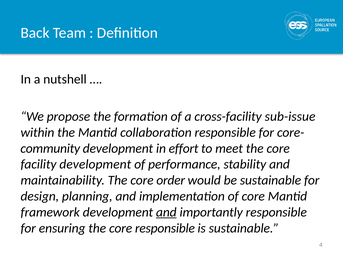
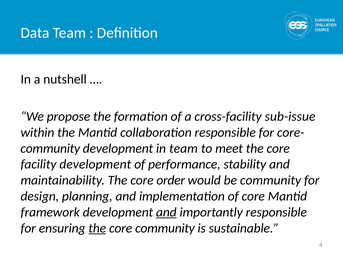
Back: Back -> Data (35, 33)
in effort: effort -> team (183, 149)
be sustainable: sustainable -> community (271, 180)
the underline: none -> present (97, 228)
core responsible: responsible -> community (165, 228)
